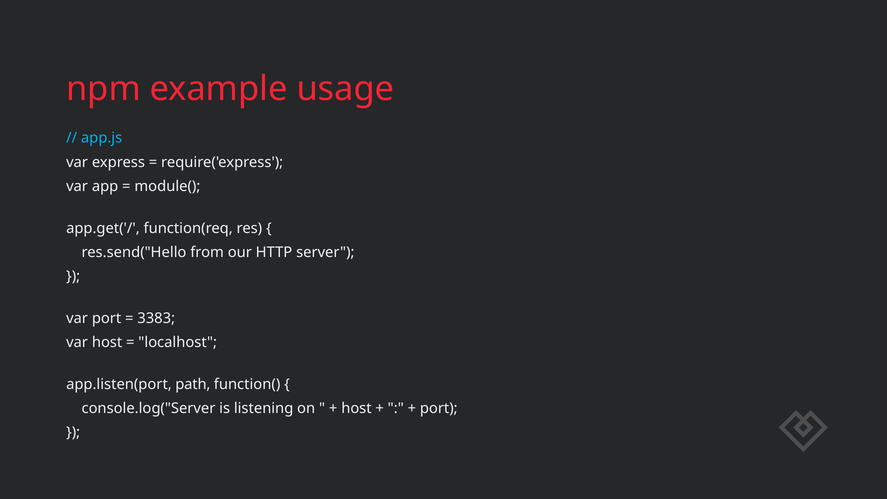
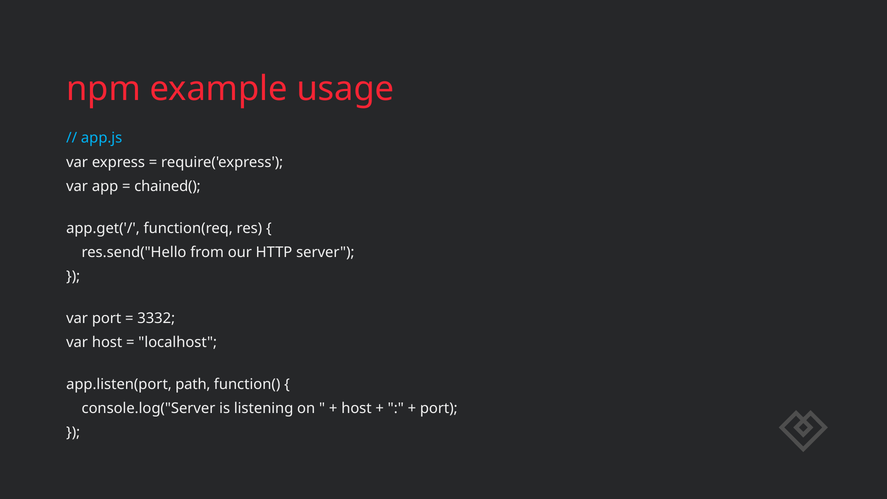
module(: module( -> chained( (167, 186)
3383: 3383 -> 3332 (156, 318)
